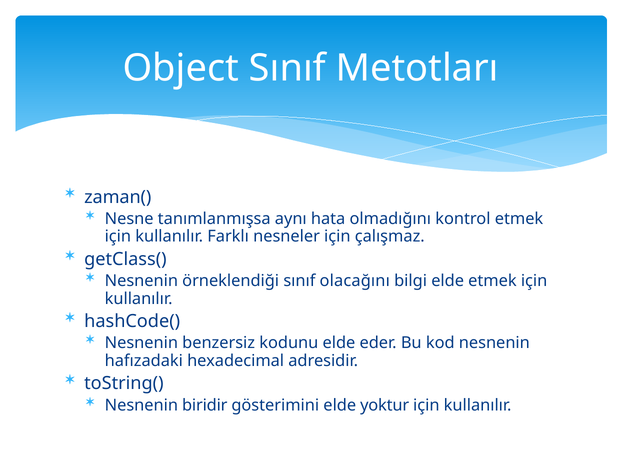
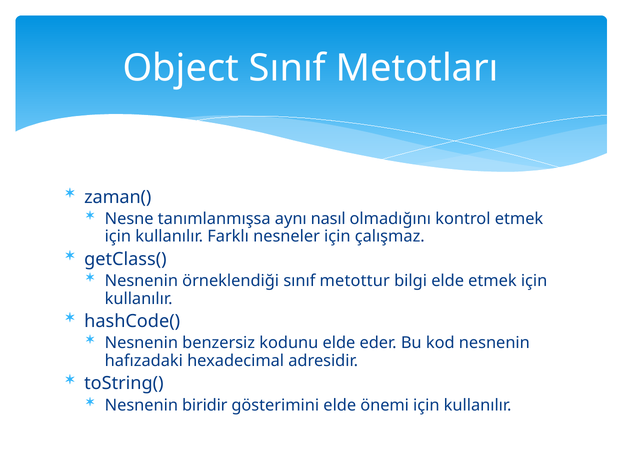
hata: hata -> nasıl (328, 219)
olacağını: olacağını -> metottur (355, 281)
yoktur: yoktur -> önemi (385, 406)
